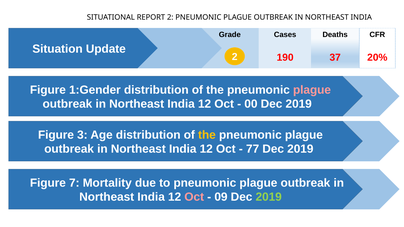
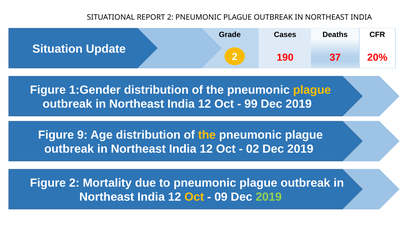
plague colour: pink -> yellow (312, 90)
00: 00 -> 99 (251, 104)
3: 3 -> 9 (82, 135)
77: 77 -> 02 (253, 149)
Figure 7: 7 -> 2 (74, 183)
Oct colour: pink -> yellow (194, 197)
